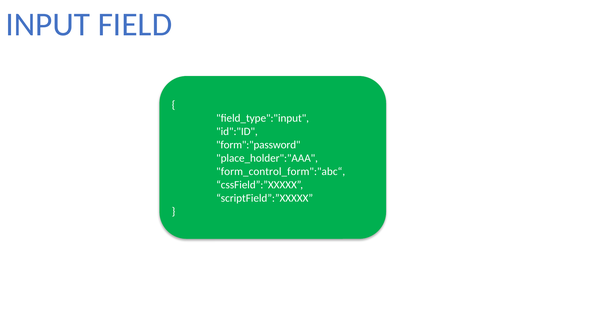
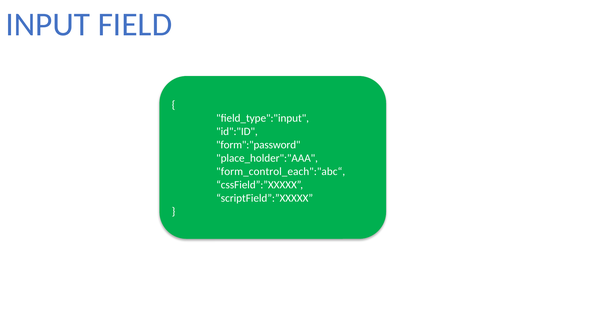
form_control_form":"abc“: form_control_form":"abc“ -> form_control_each":"abc“ (281, 171)
